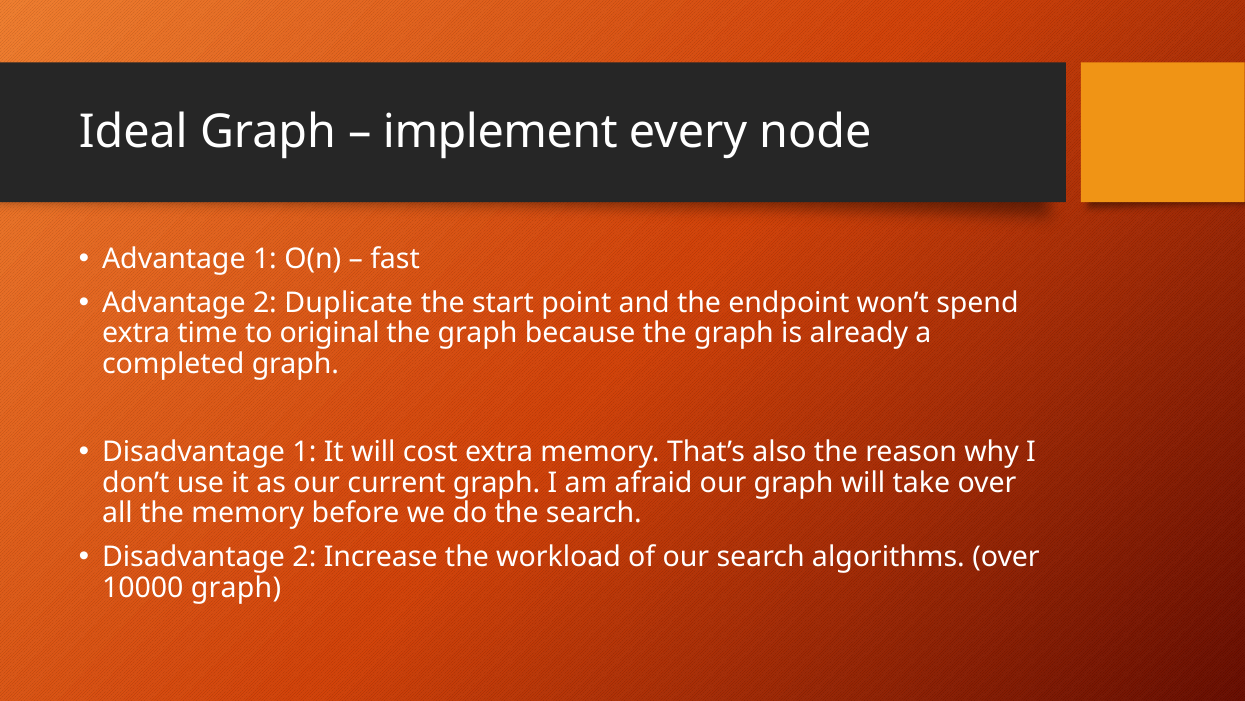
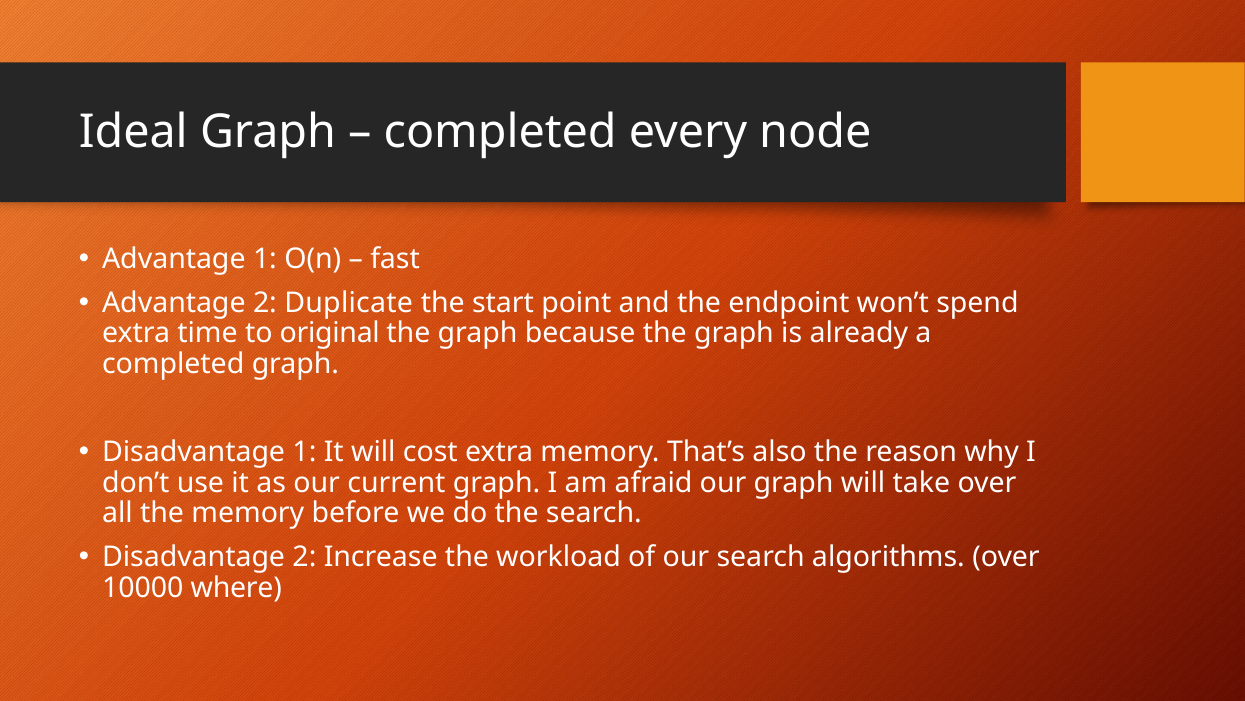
implement: implement -> completed (500, 132)
10000 graph: graph -> where (236, 588)
